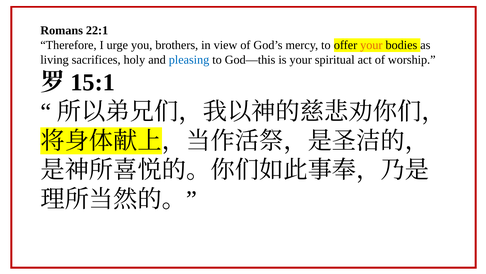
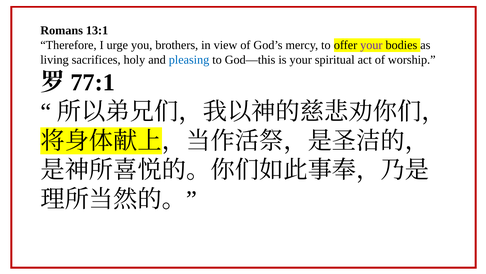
22:1: 22:1 -> 13:1 (97, 31)
your colour: orange -> purple (371, 45)
15:1: 15:1 -> 77:1 (93, 82)
